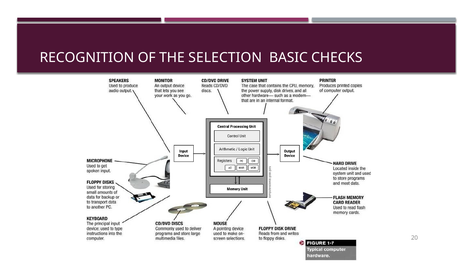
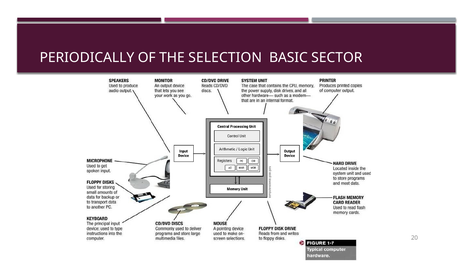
RECOGNITION: RECOGNITION -> PERIODICALLY (87, 58)
CHECKS: CHECKS -> SECTOR (337, 58)
